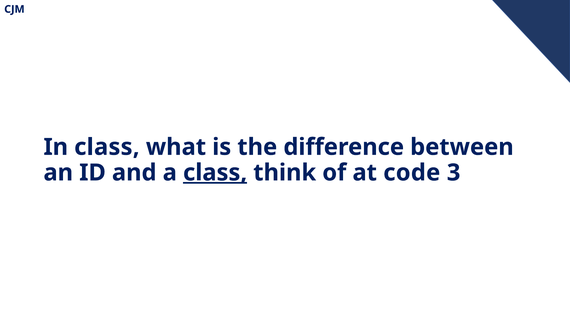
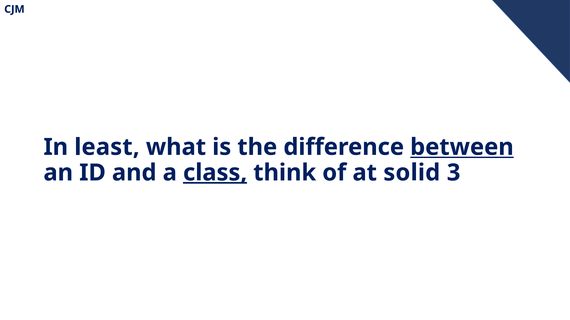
In class: class -> least (107, 147)
between underline: none -> present (462, 147)
code: code -> solid (412, 173)
